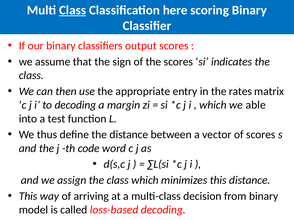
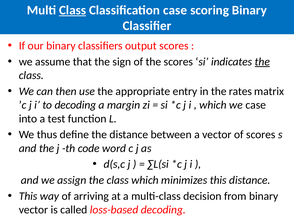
Classification here: here -> case (175, 10)
the underline: none -> present (262, 62)
we able: able -> case (256, 105)
model: model -> vector (33, 210)
